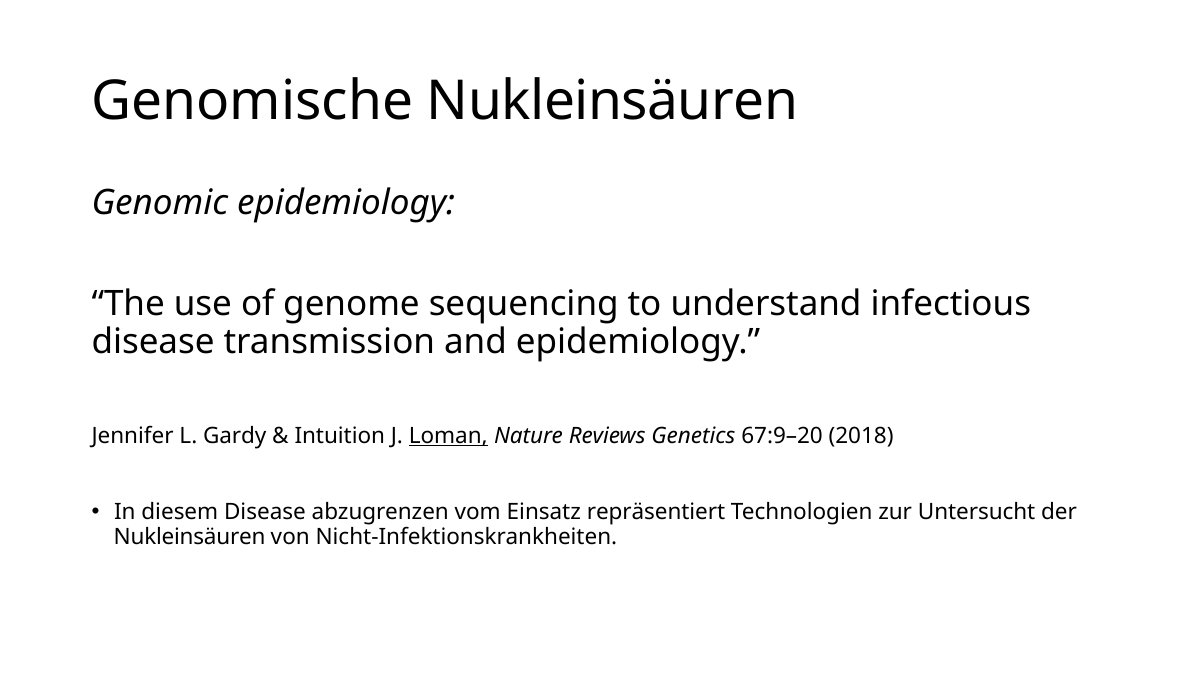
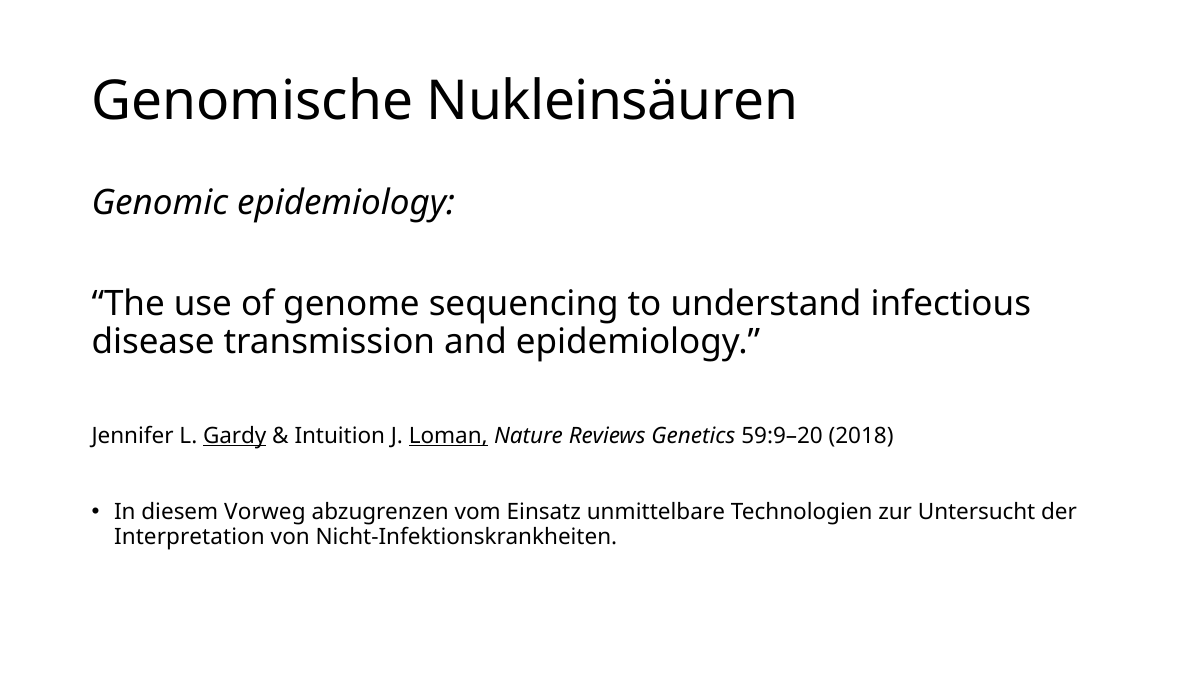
Gardy underline: none -> present (235, 436)
67:9–20: 67:9–20 -> 59:9–20 (782, 436)
diesem Disease: Disease -> Vorweg (265, 512)
repräsentiert: repräsentiert -> unmittelbare (656, 512)
Nukleinsäuren: Nukleinsäuren -> Interpretation (189, 536)
